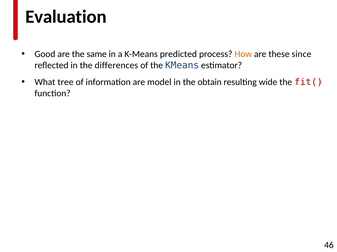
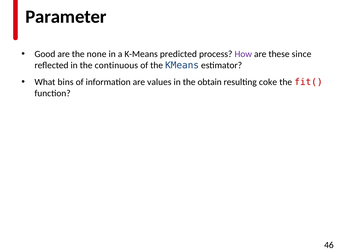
Evaluation: Evaluation -> Parameter (66, 17)
same: same -> none (97, 54)
How colour: orange -> purple (243, 54)
differences: differences -> continuous (116, 66)
tree: tree -> bins (66, 82)
model: model -> values (159, 82)
wide: wide -> coke (268, 82)
